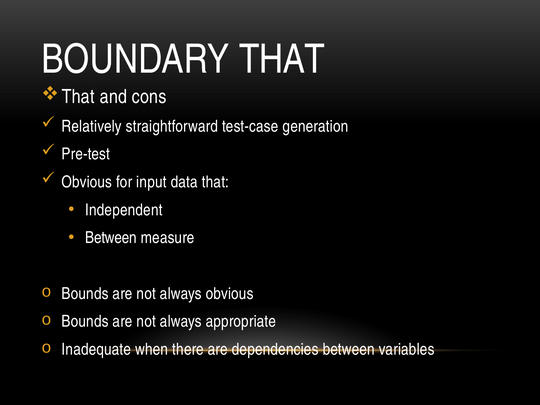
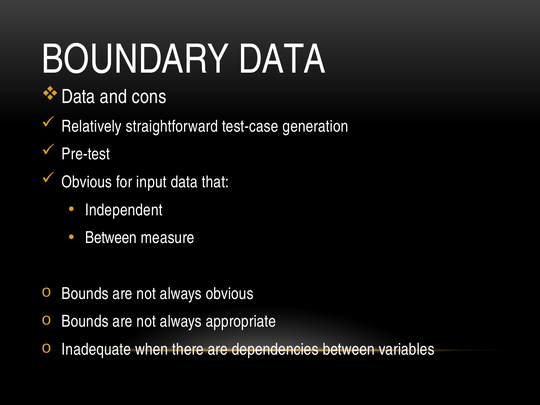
BOUNDARY THAT: THAT -> DATA (282, 60)
That: That -> Data (78, 97)
